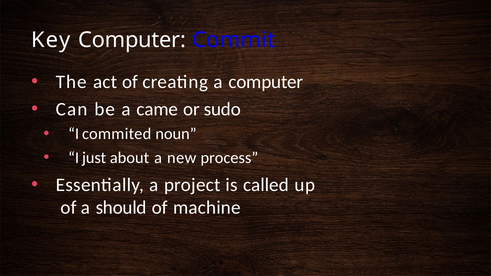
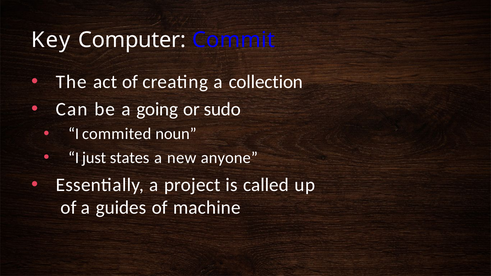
a computer: computer -> collection (266, 82)
came: came -> going (157, 109)
about: about -> states (130, 158)
process: process -> anyone (229, 158)
should: should -> guides (121, 208)
